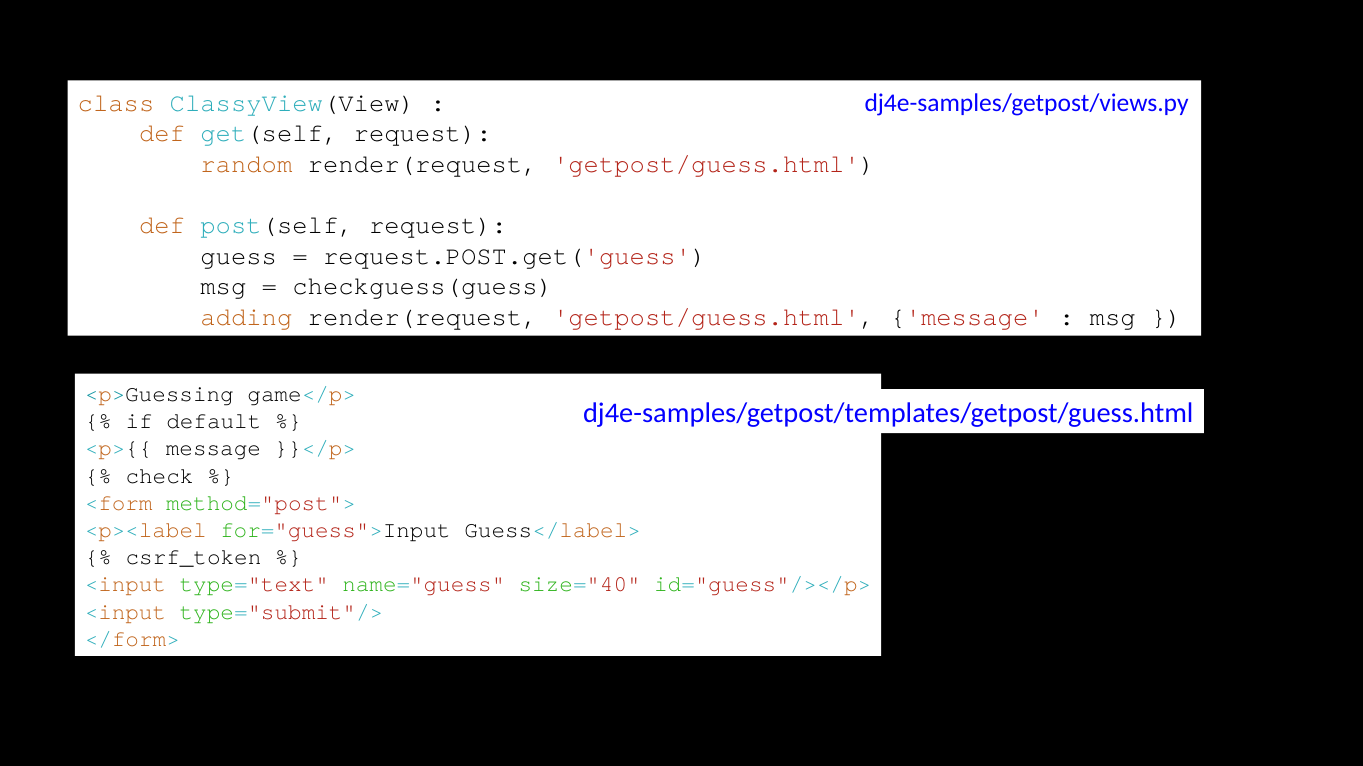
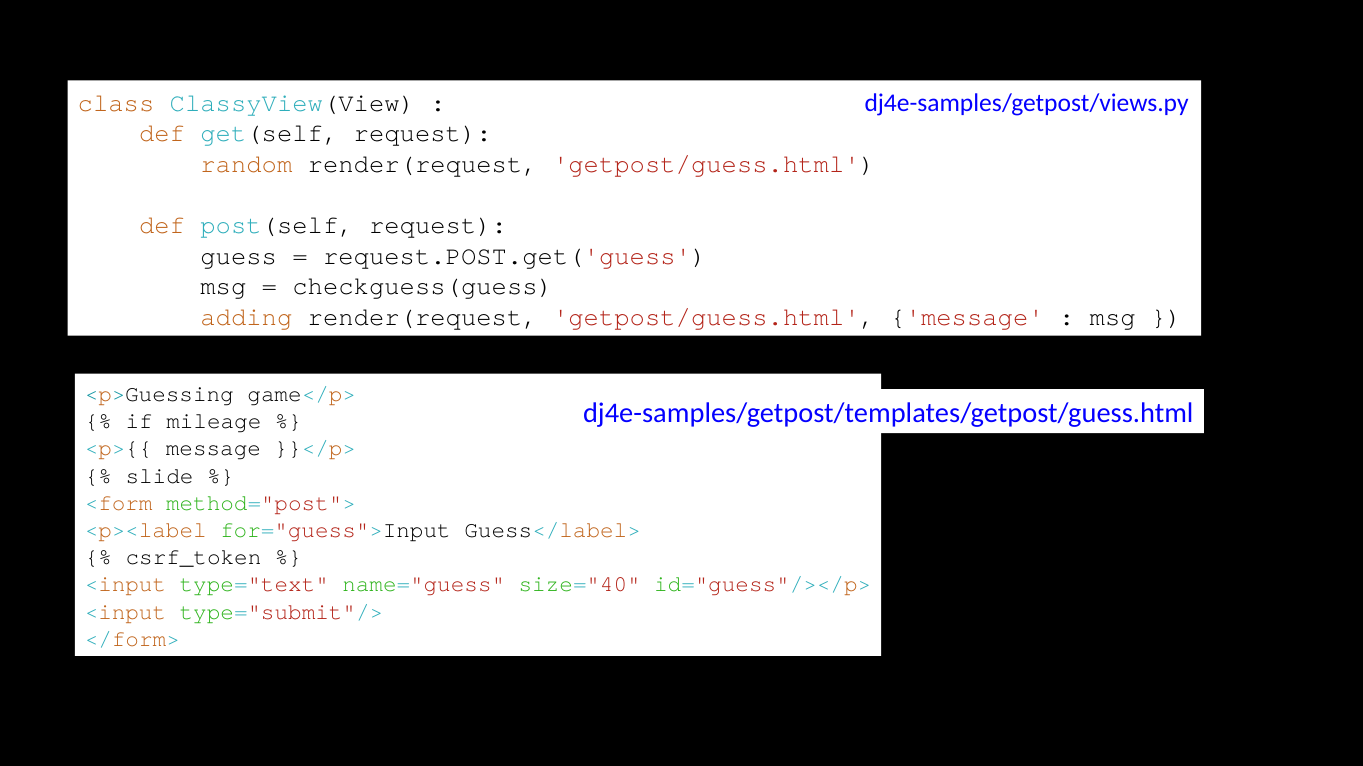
default: default -> mileage (214, 422)
check: check -> slide (160, 476)
